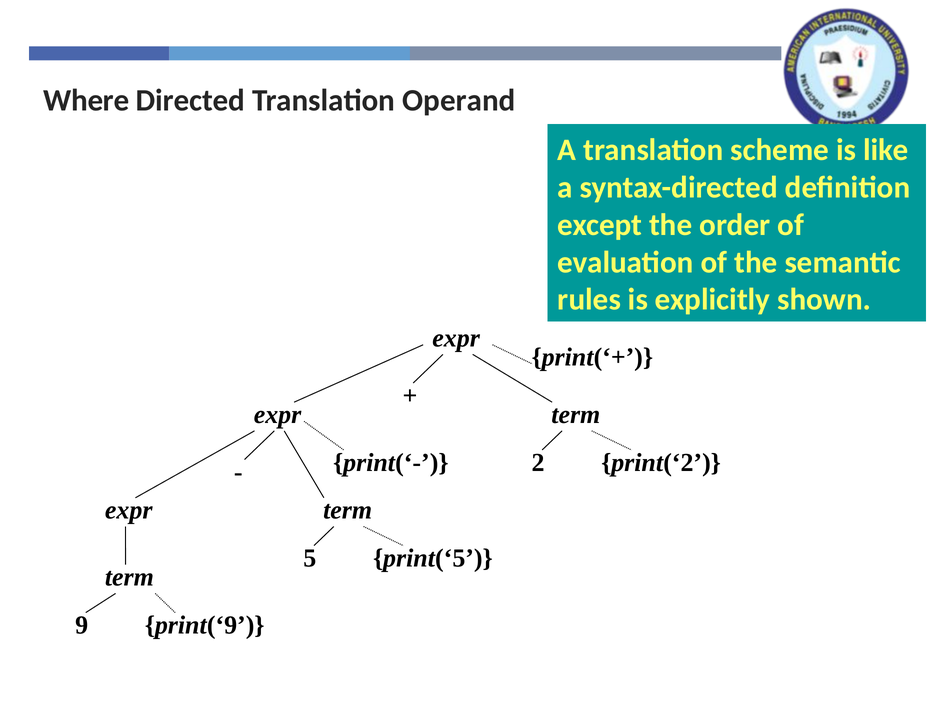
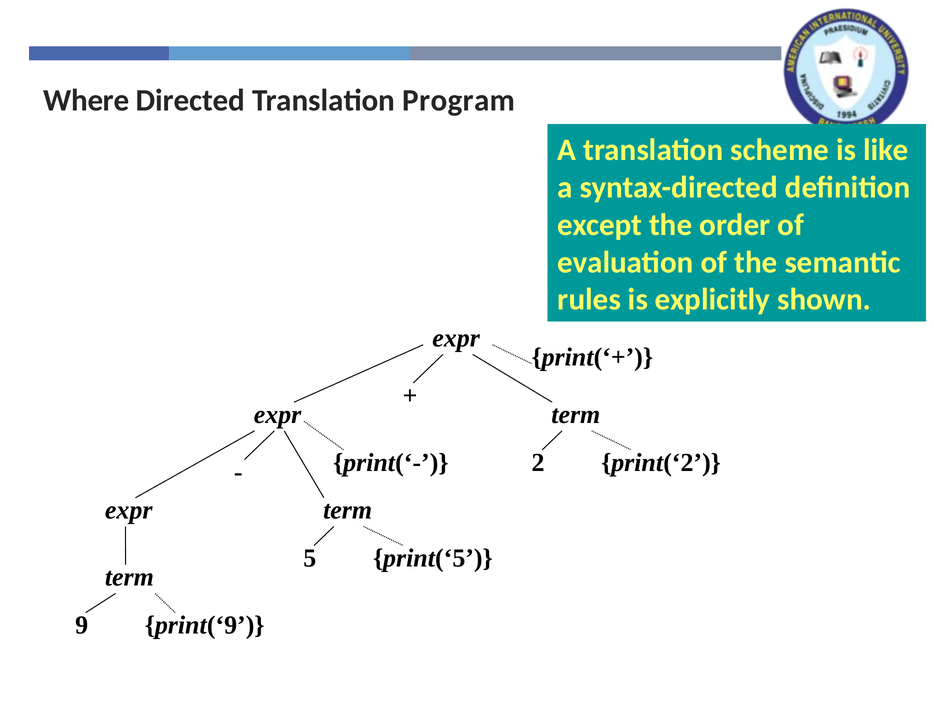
Operand: Operand -> Program (459, 100)
